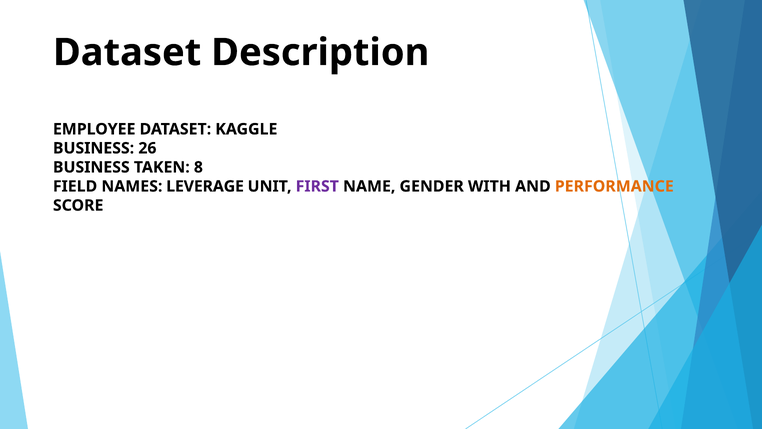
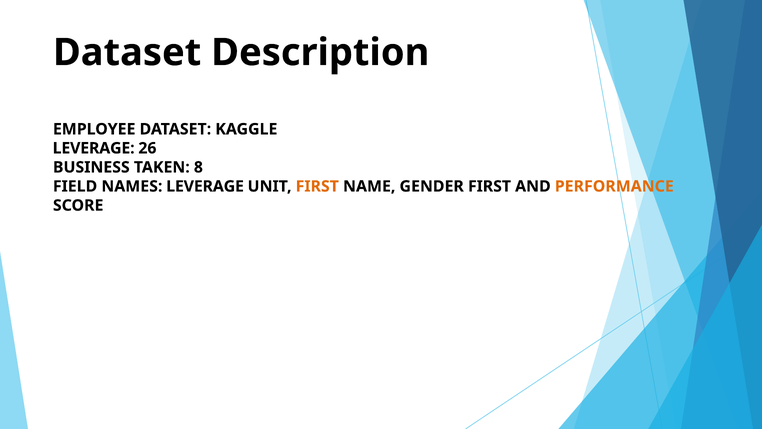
BUSINESS: BUSINESS -> LEVERAGE (94, 148)
FIRST colour: purple -> orange (317, 186)
GENDER WITH: WITH -> FIRST (489, 186)
